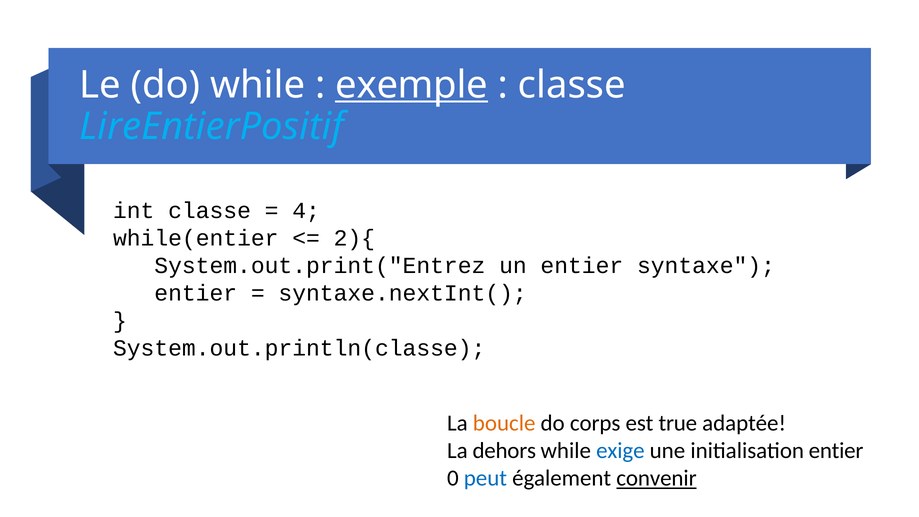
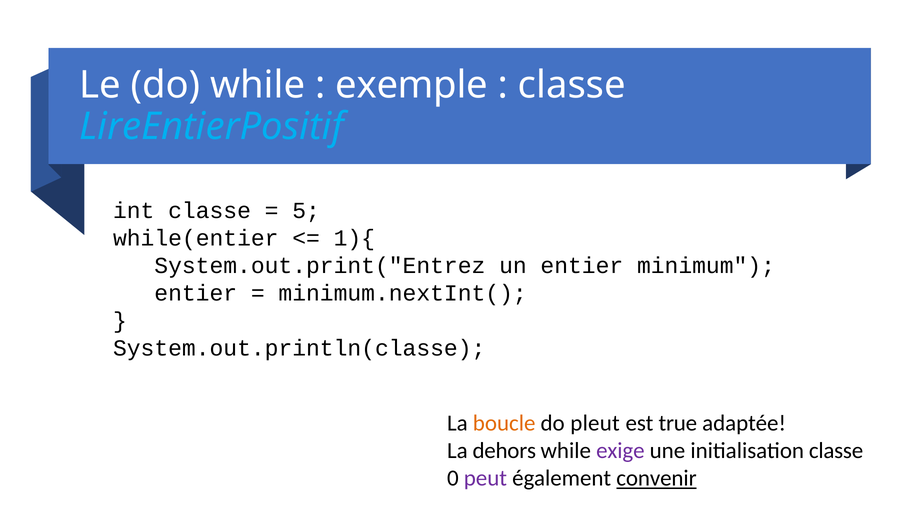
exemple underline: present -> none (412, 85)
4: 4 -> 5 (306, 210)
2){: 2){ -> 1){ (354, 238)
syntaxe: syntaxe -> minimum (706, 266)
syntaxe.nextInt(: syntaxe.nextInt( -> minimum.nextInt( (403, 293)
corps: corps -> pleut (595, 423)
exige colour: blue -> purple (620, 451)
initialisation entier: entier -> classe (836, 451)
peut colour: blue -> purple (485, 478)
